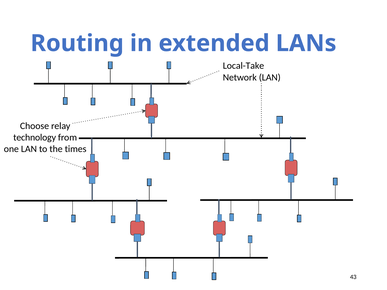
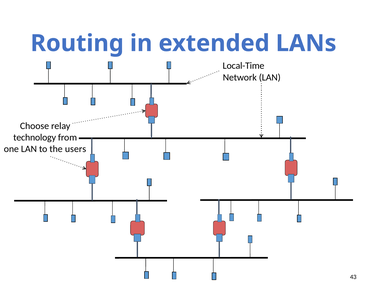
Local-Take: Local-Take -> Local-Time (244, 66)
times: times -> users (76, 149)
